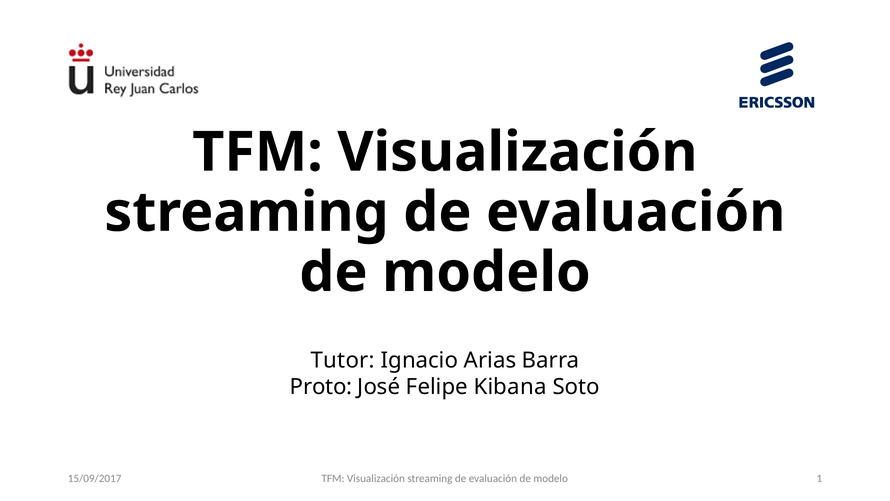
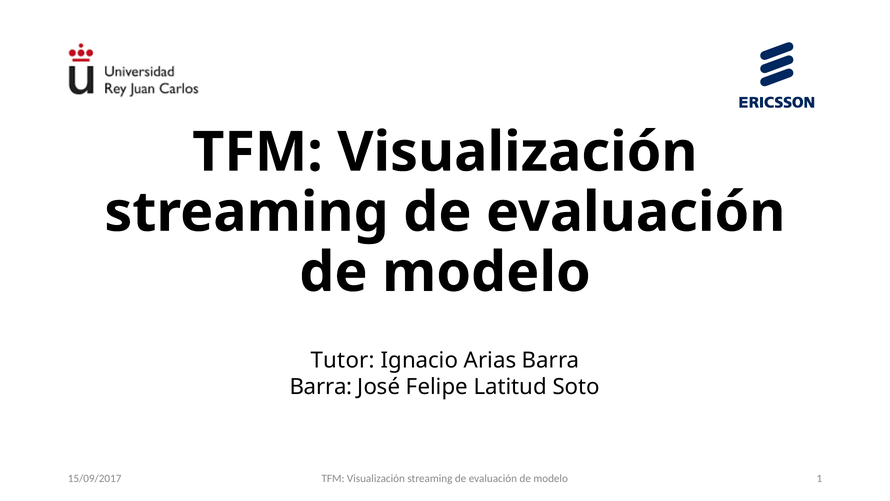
Proto: Proto -> Barra (321, 387)
Kibana: Kibana -> Latitud (510, 387)
